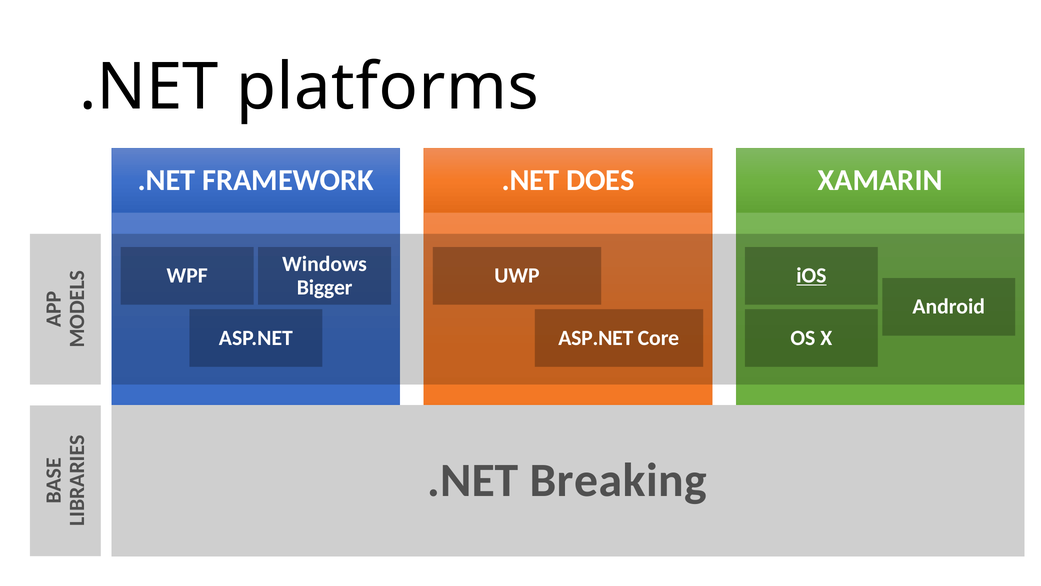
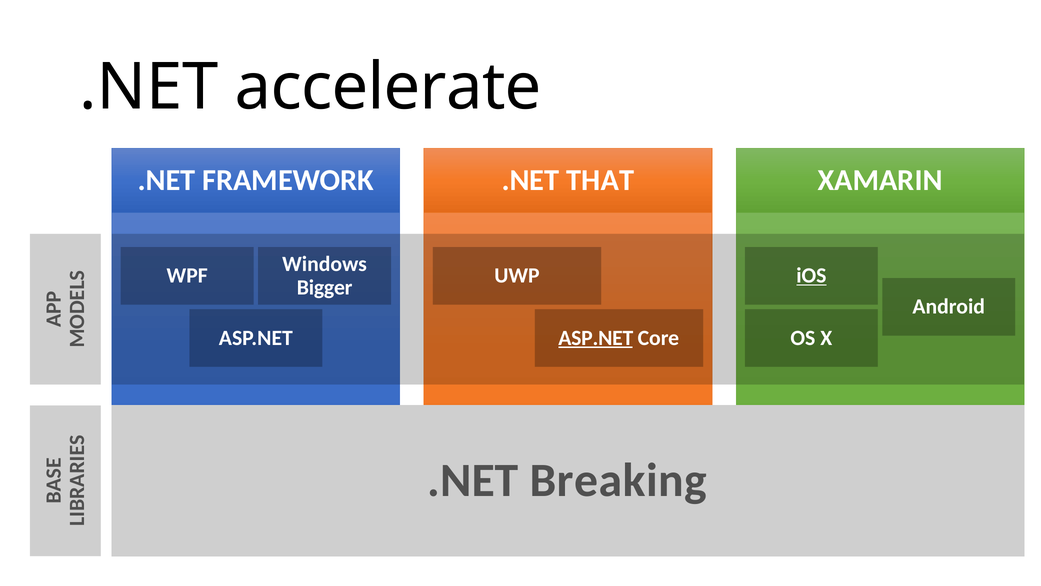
platforms: platforms -> accelerate (388, 87)
DOES: DOES -> THAT (600, 180)
ASP.NET underline: none -> present (596, 338)
